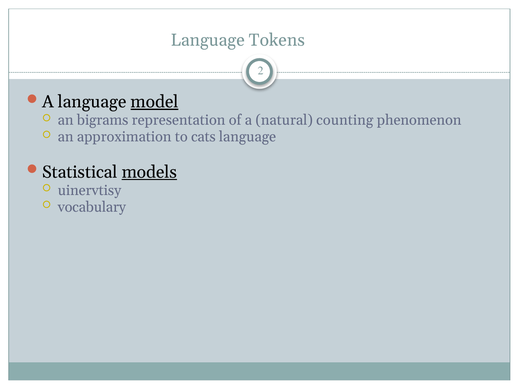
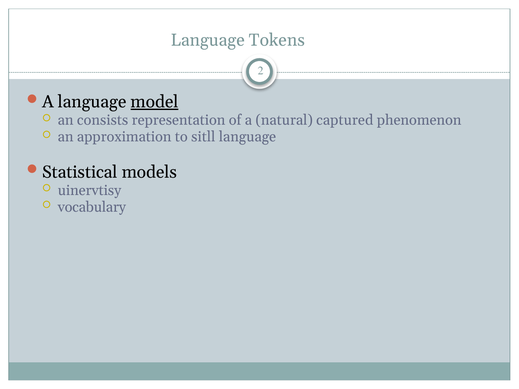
bigrams: bigrams -> consists (103, 120)
counting: counting -> captured (345, 120)
cats: cats -> sitll (203, 137)
models underline: present -> none (149, 172)
